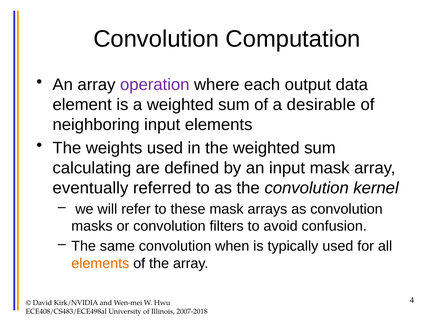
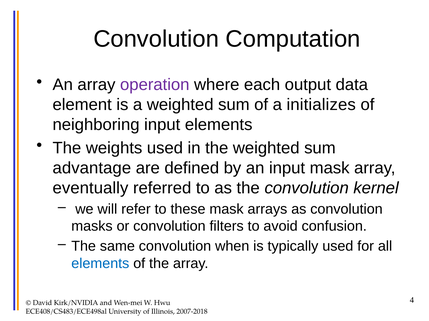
desirable: desirable -> initializes (321, 105)
calculating: calculating -> advantage (92, 168)
elements colour: orange -> blue (100, 264)
